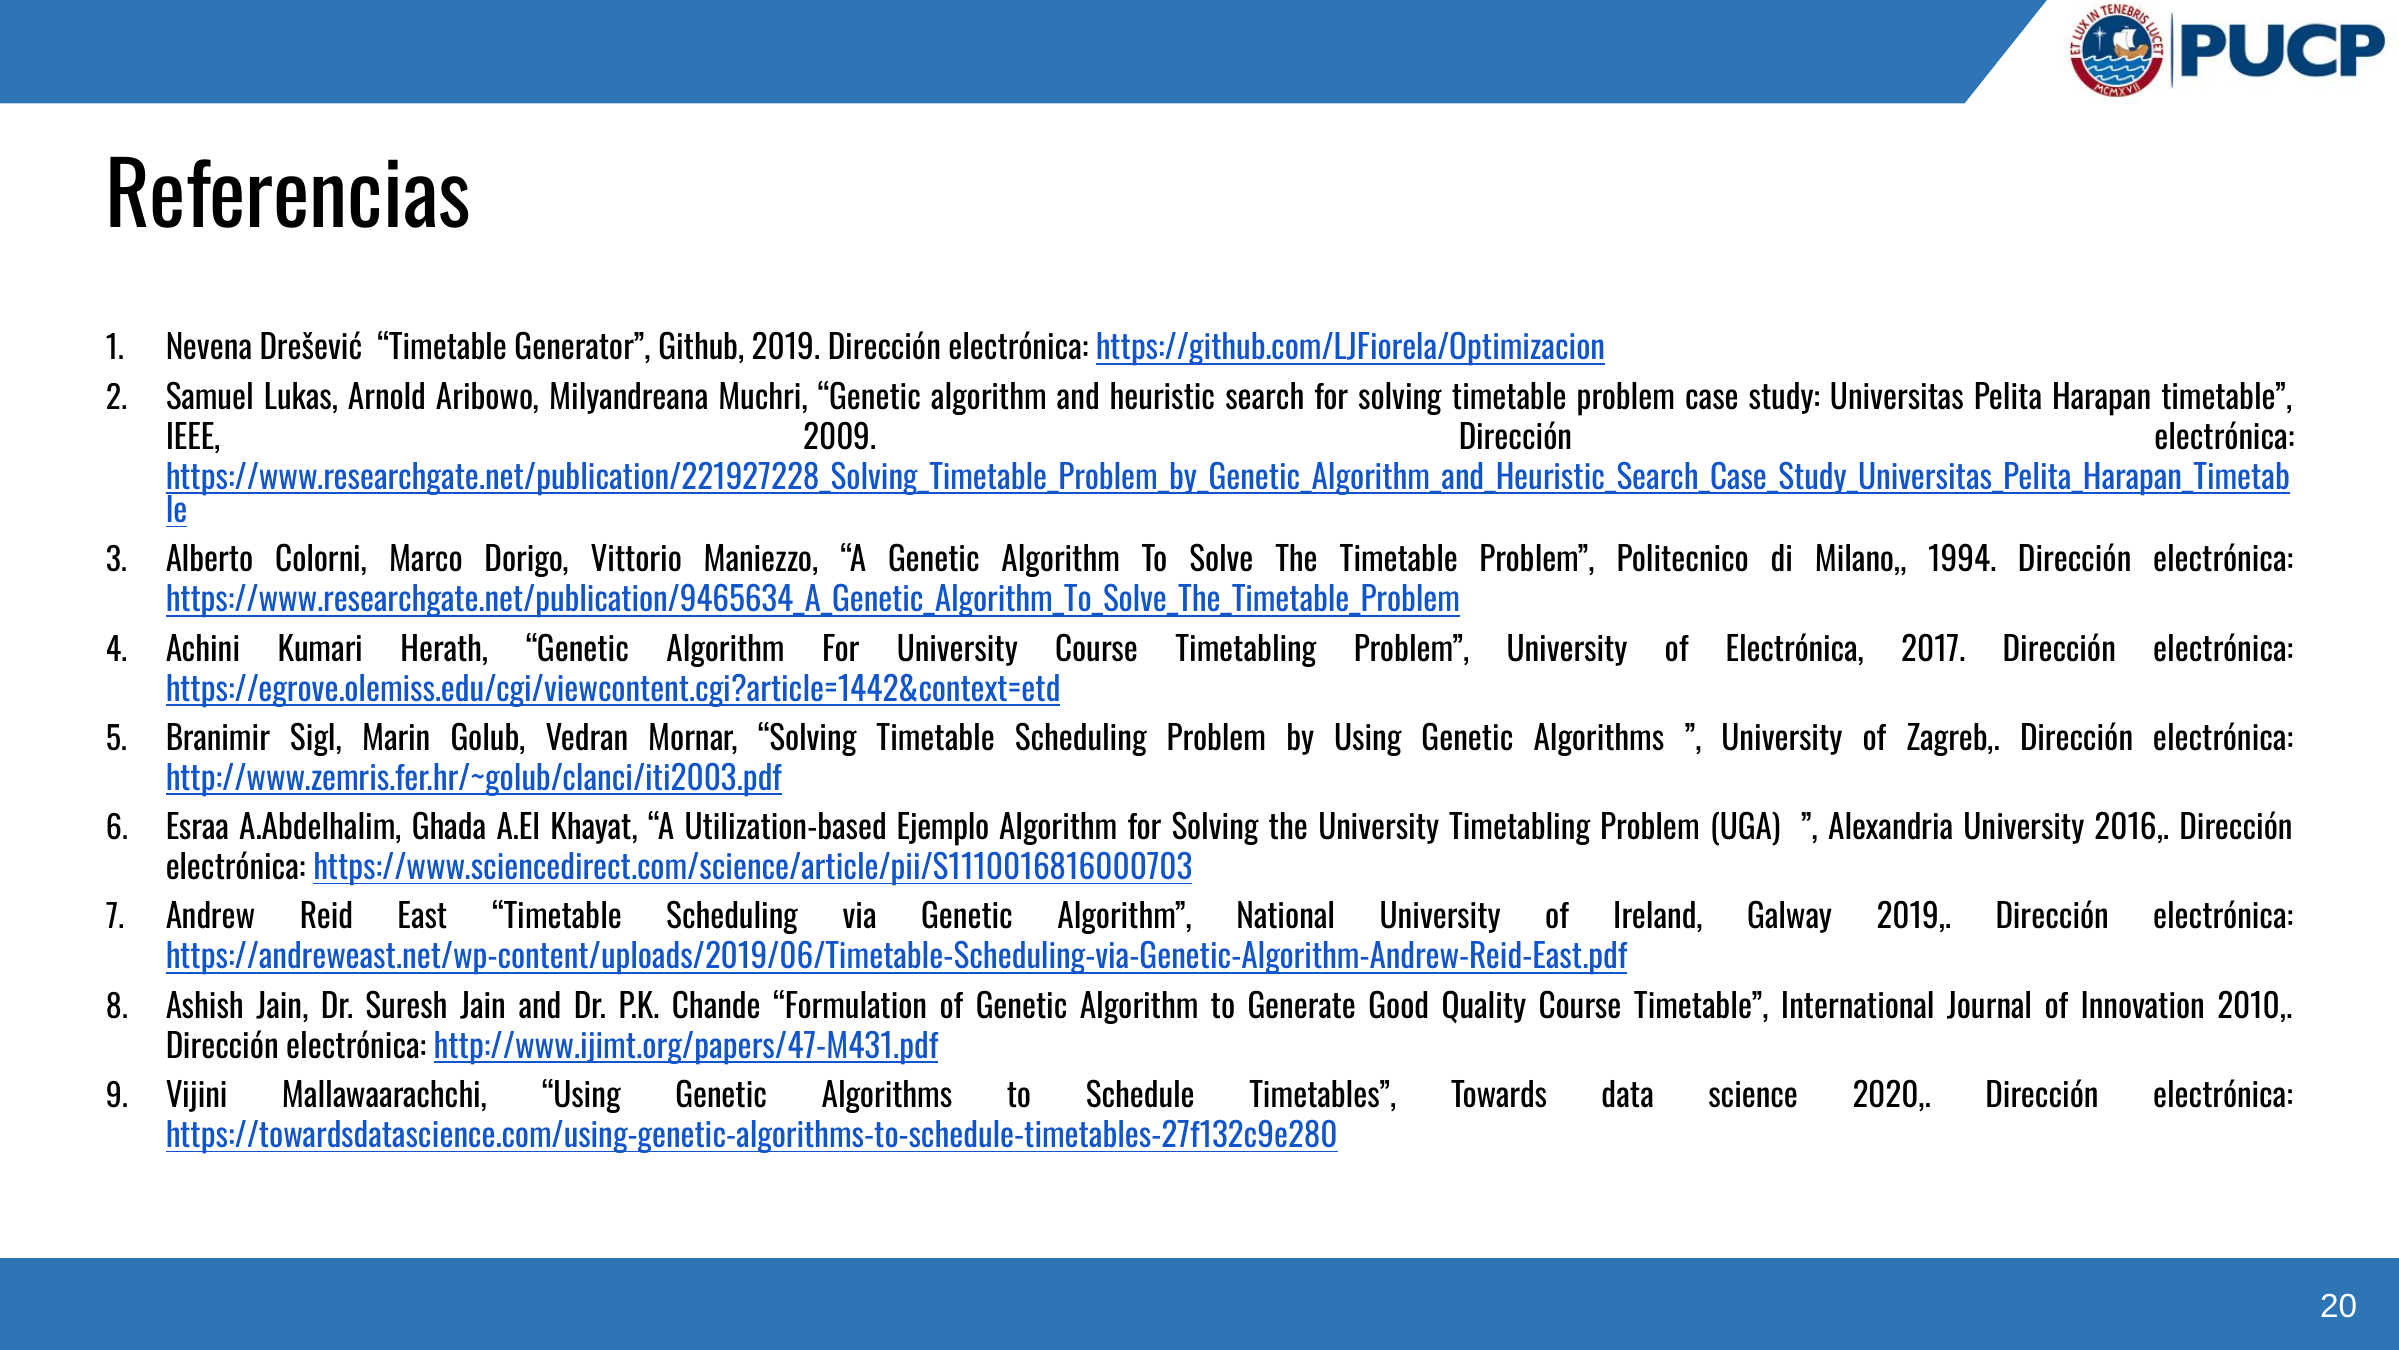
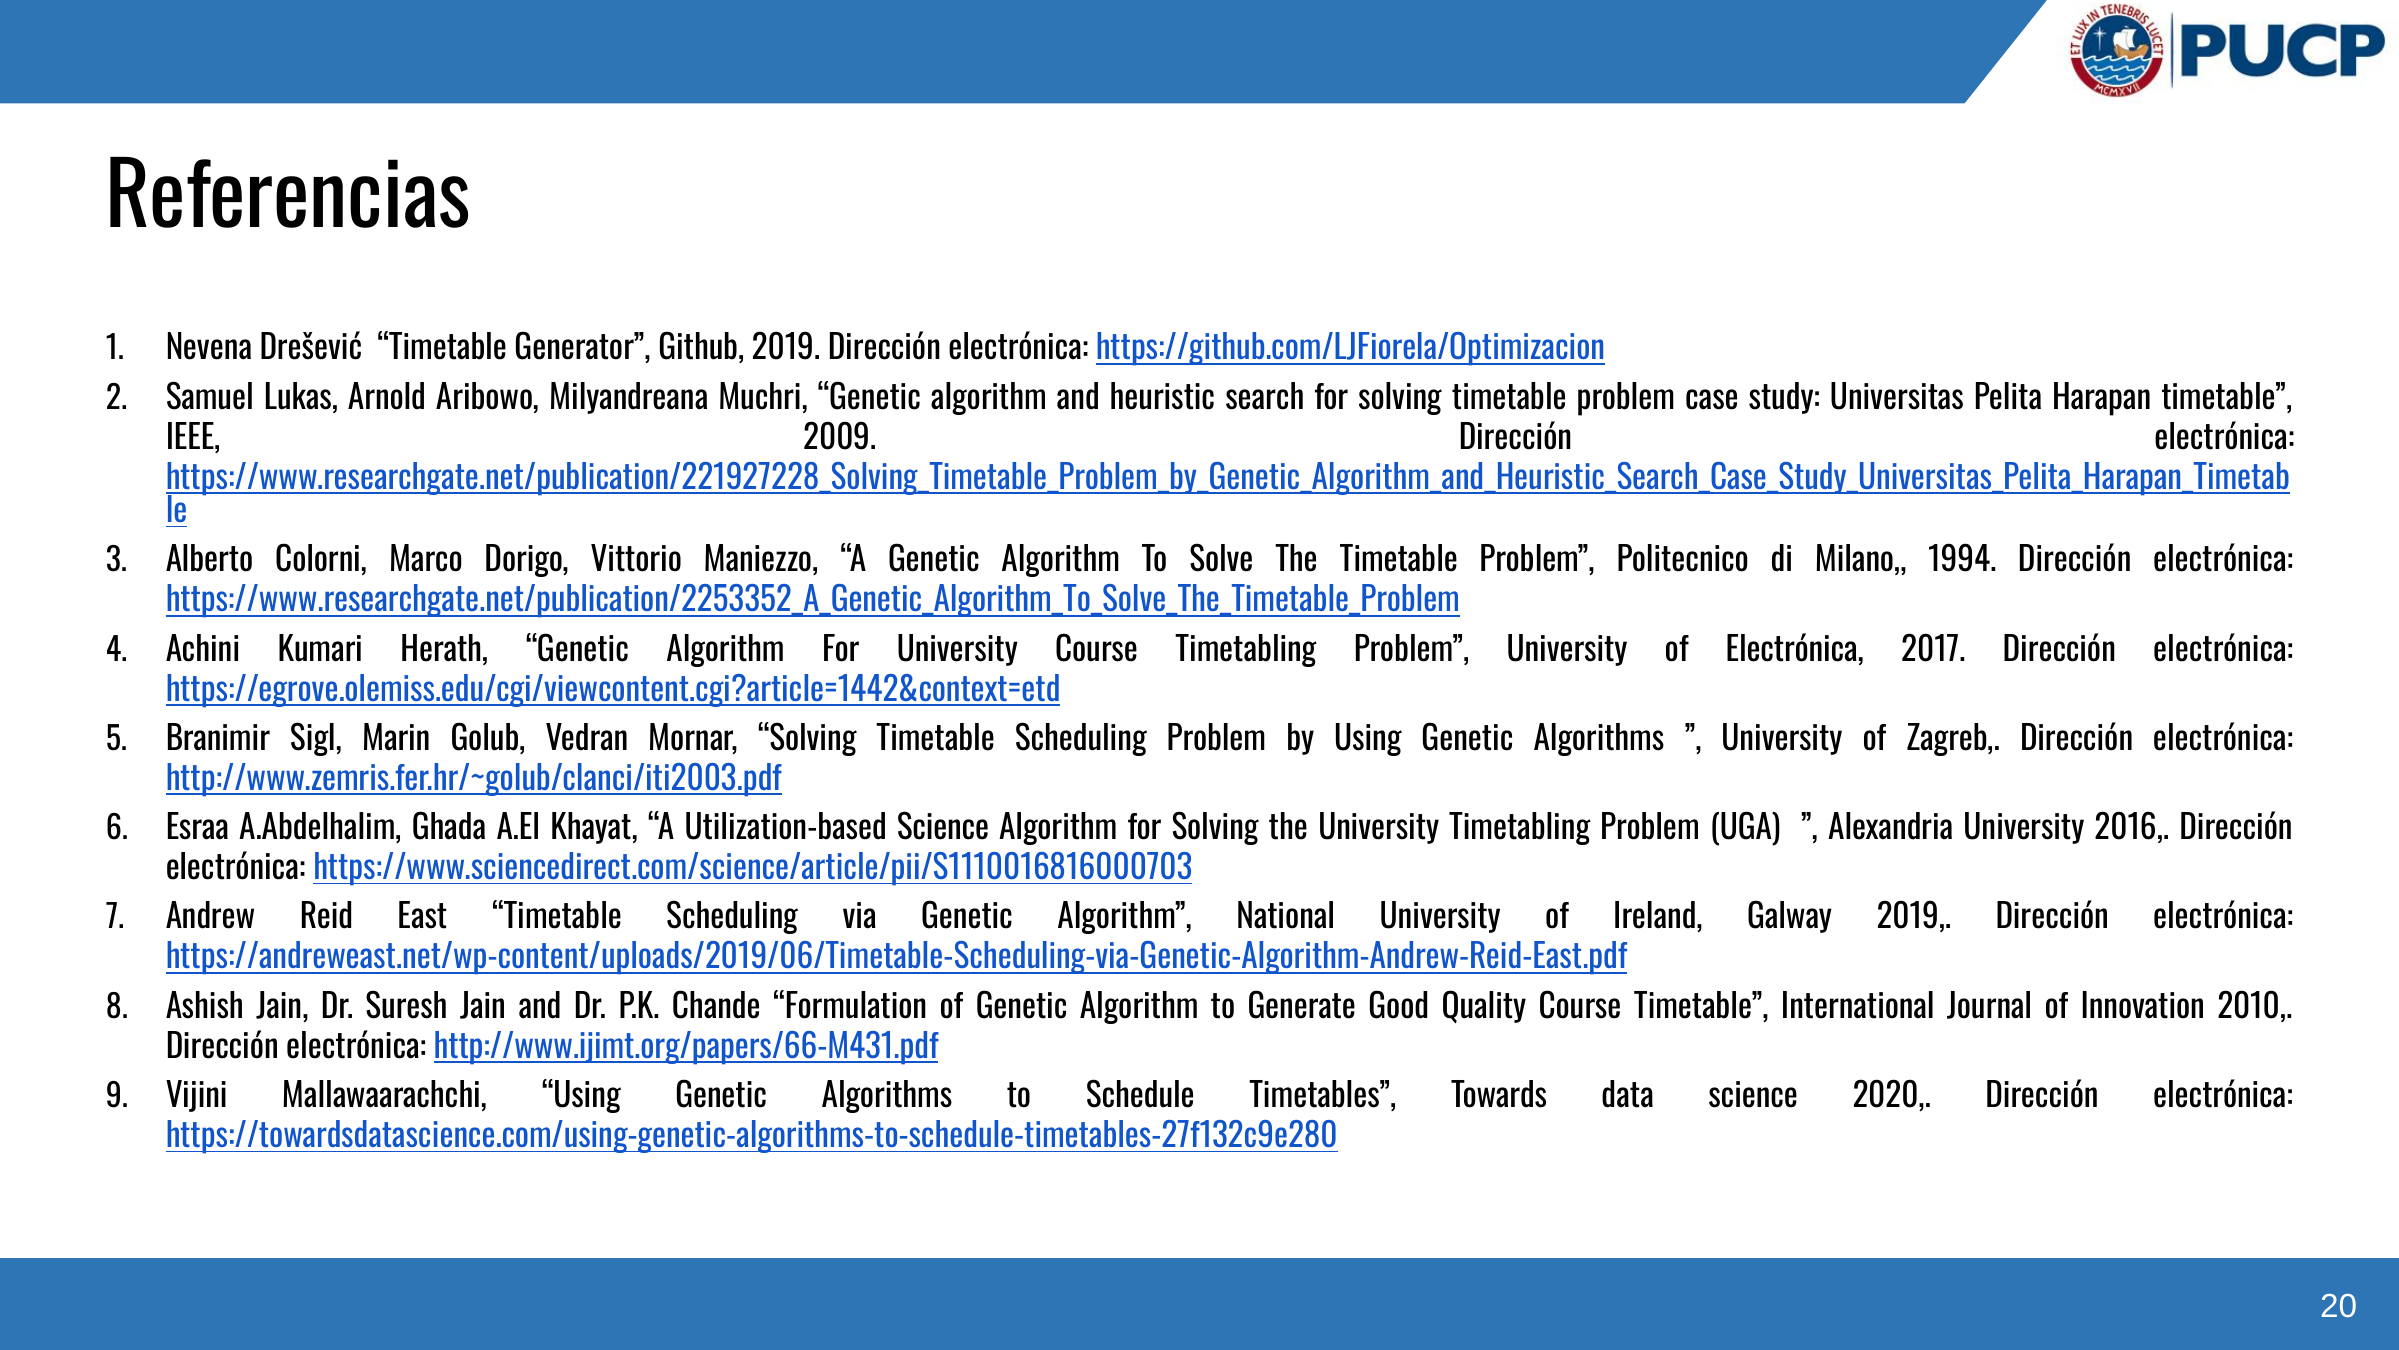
https://www.researchgate.net/publication/9465634_A_Genetic_Algorithm_To_Solve_The_Timetable_Problem: https://www.researchgate.net/publication/9465634_A_Genetic_Algorithm_To_Solve_The_Timetable_Problem -> https://www.researchgate.net/publication/2253352_A_Genetic_Algorithm_To_Solve_The_Timetable_Problem (813, 601)
Utilization-based Ejemplo: Ejemplo -> Science (943, 828)
http://www.ijimt.org/papers/47-M431.pdf: http://www.ijimt.org/papers/47-M431.pdf -> http://www.ijimt.org/papers/66-M431.pdf (686, 1047)
